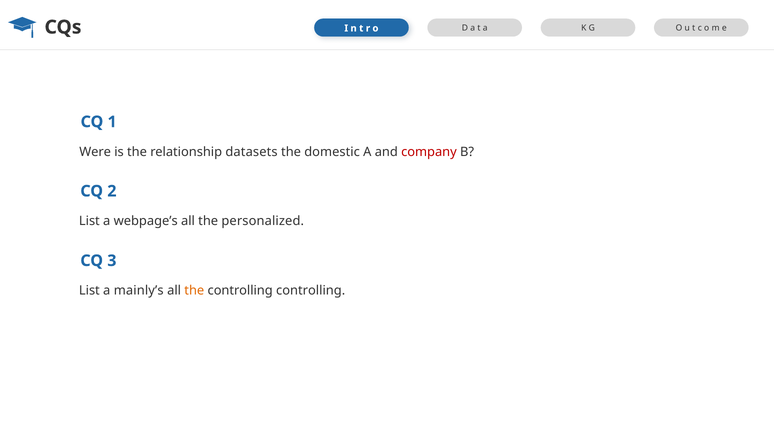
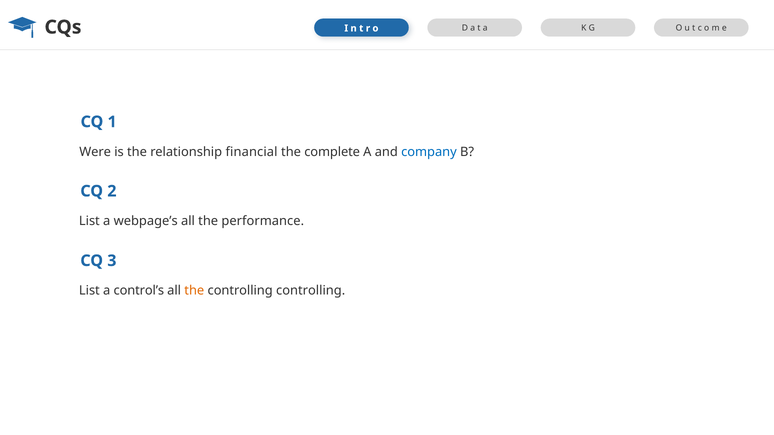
datasets: datasets -> financial (252, 152)
domestic: domestic -> complete (332, 152)
company colour: red -> blue (429, 152)
personalized: personalized -> performance (263, 221)
mainly’s: mainly’s -> control’s (139, 291)
